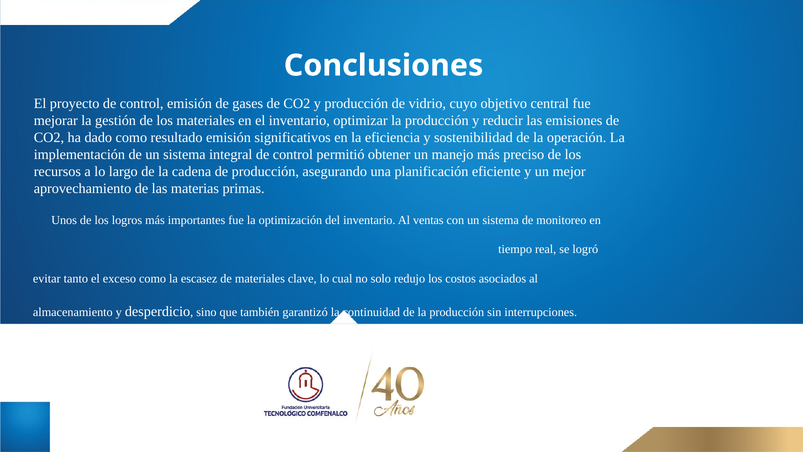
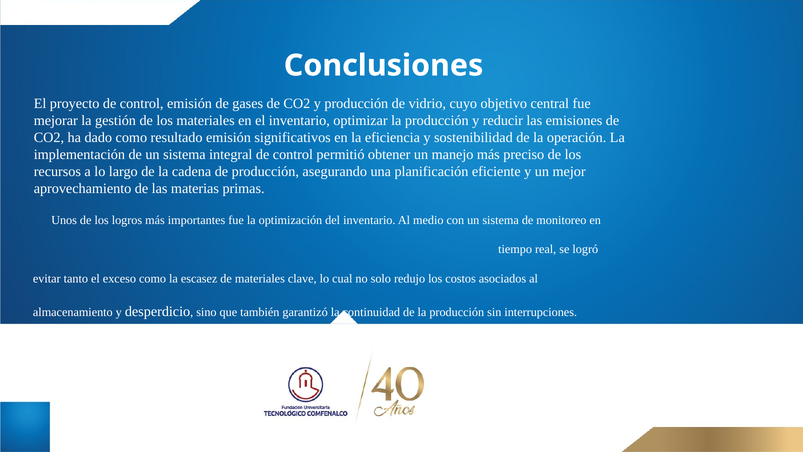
ventas: ventas -> medio (428, 220)
